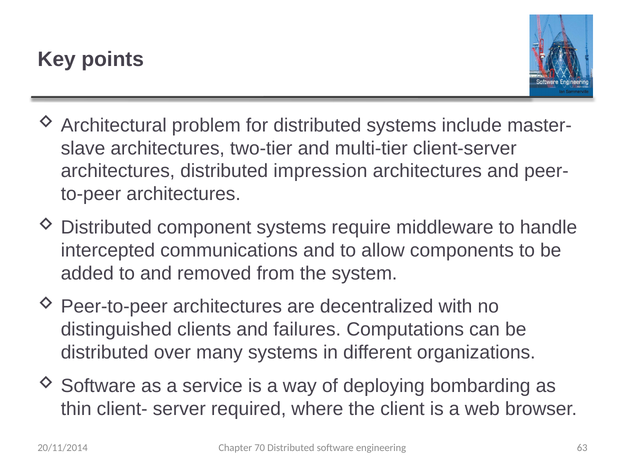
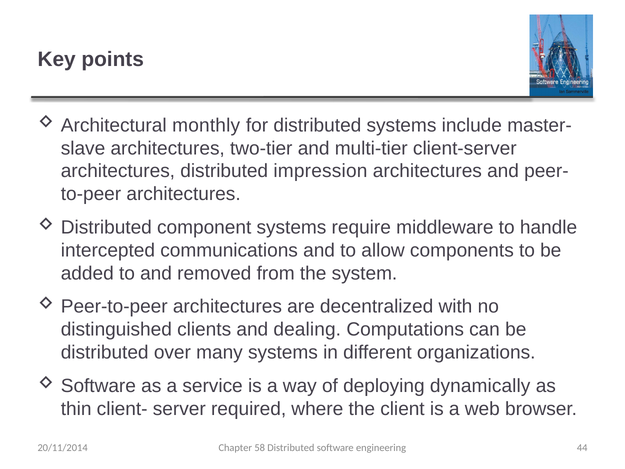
problem: problem -> monthly (206, 125)
failures: failures -> dealing (307, 329)
bombarding: bombarding -> dynamically (480, 386)
70: 70 -> 58 (260, 448)
63: 63 -> 44 (582, 448)
